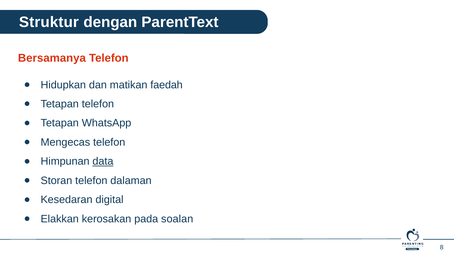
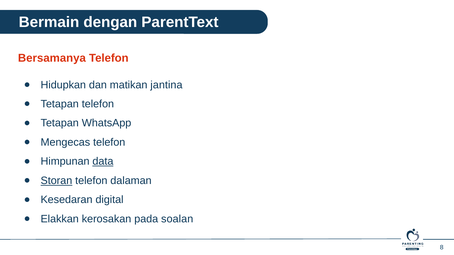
Struktur: Struktur -> Bermain (49, 22)
faedah: faedah -> jantina (166, 85)
Storan underline: none -> present (56, 181)
